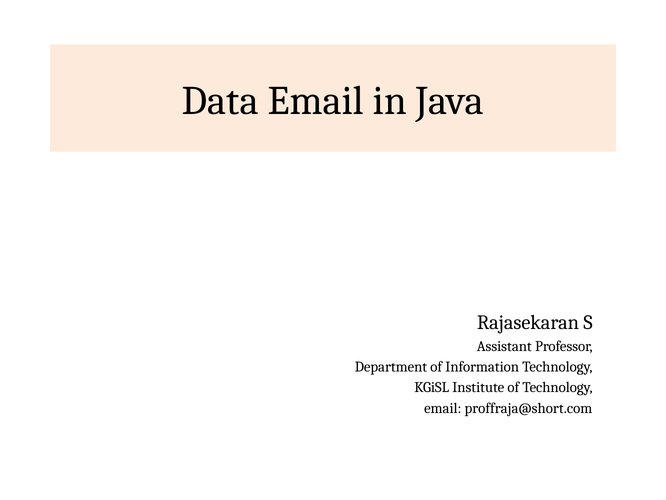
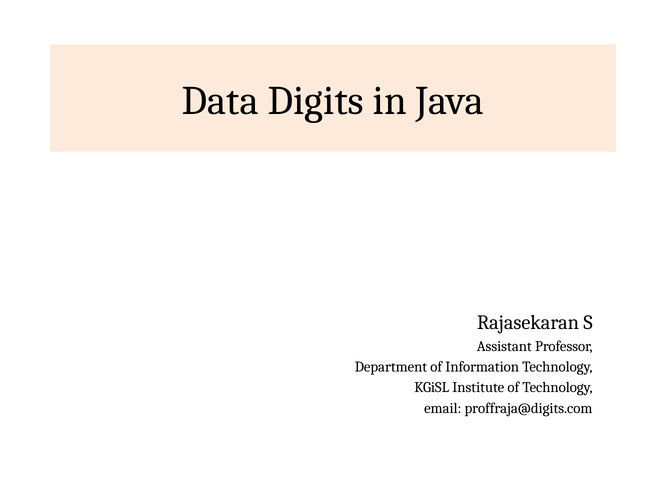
Data Email: Email -> Digits (316, 101)
proffraja@short.com: proffraja@short.com -> proffraja@digits.com (529, 408)
